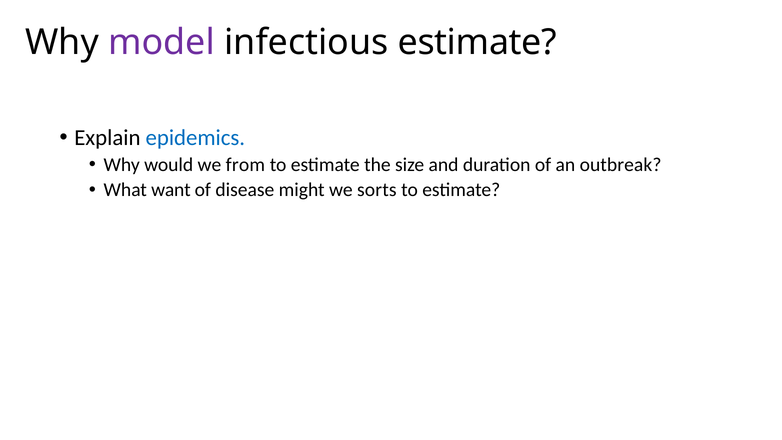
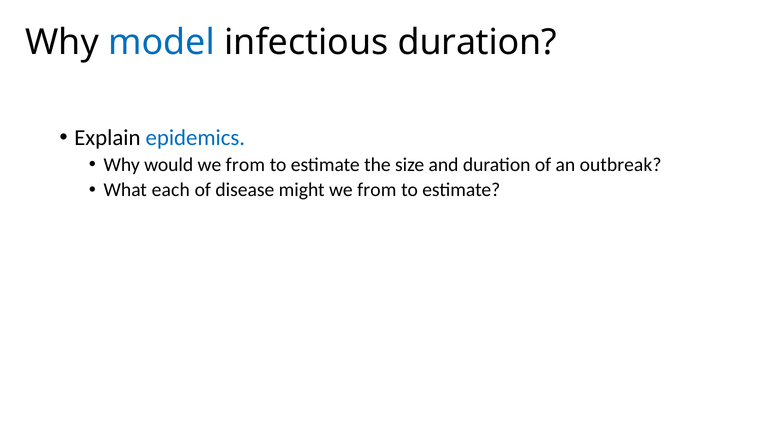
model colour: purple -> blue (161, 42)
infectious estimate: estimate -> duration (477, 42)
want: want -> each (171, 190)
might we sorts: sorts -> from (377, 190)
